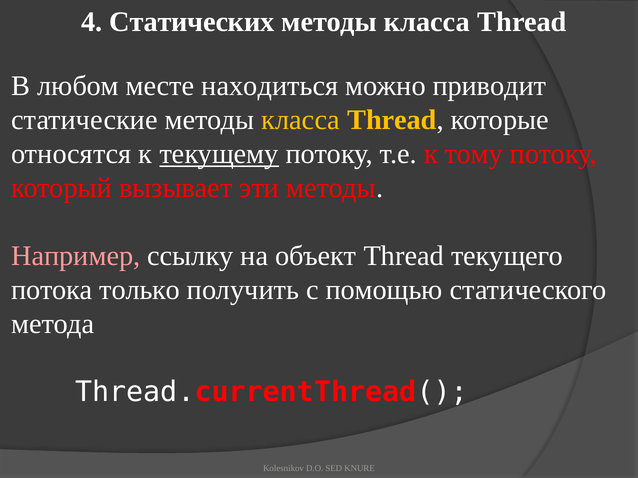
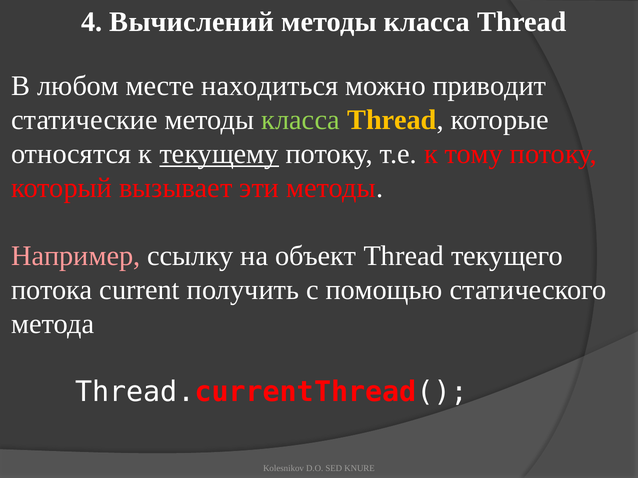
Статических: Статических -> Вычислений (192, 22)
класса colour: yellow -> light green (300, 120)
только: только -> current (140, 290)
